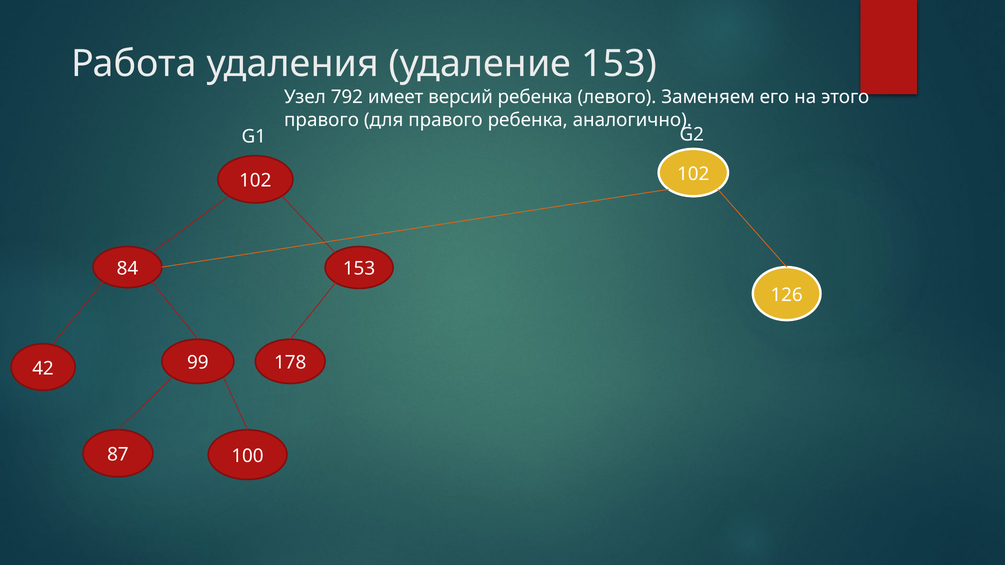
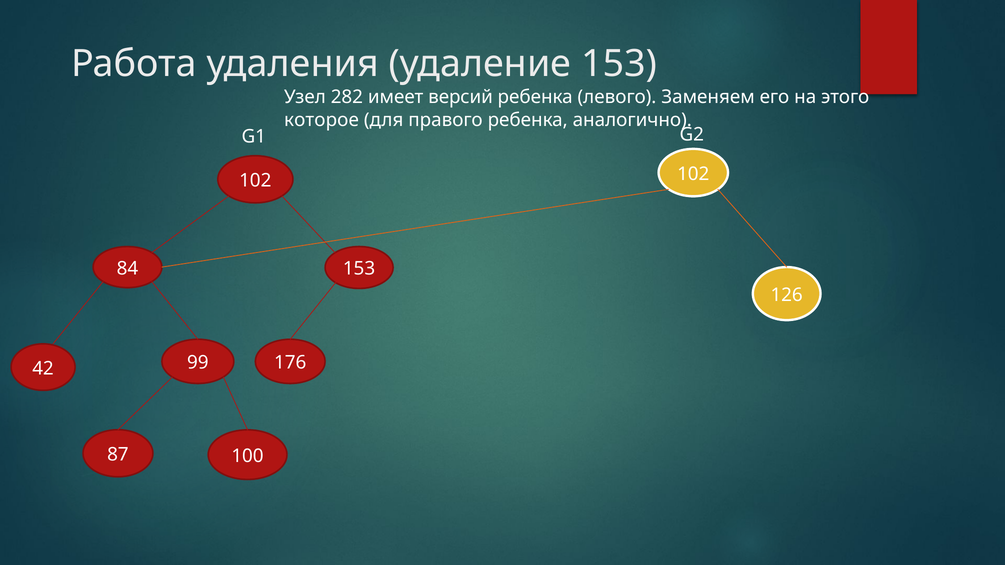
792: 792 -> 282 (347, 97)
правого: правого -> которое (321, 120)
178: 178 -> 176 (290, 363)
